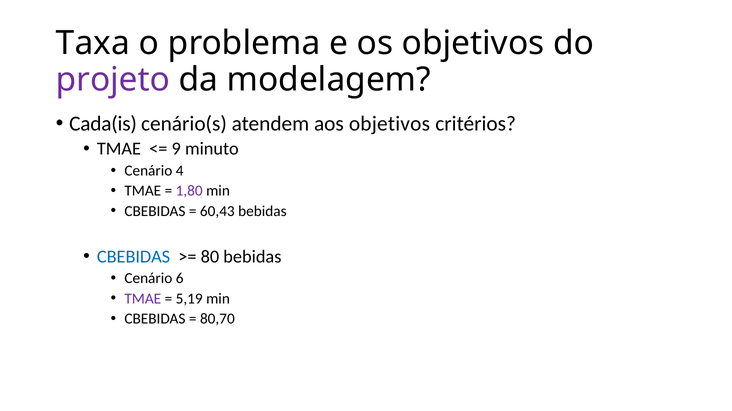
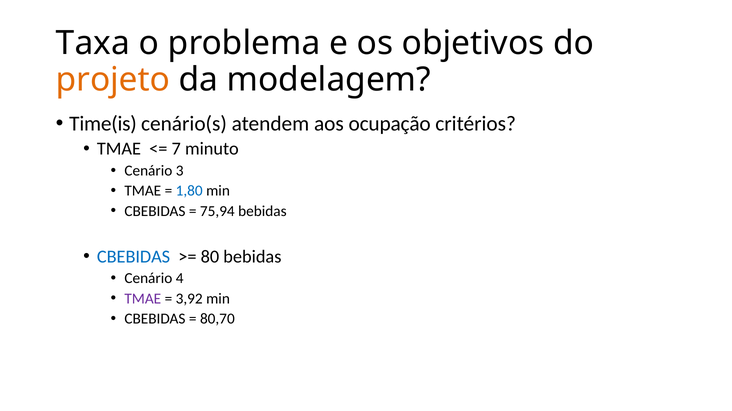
projeto colour: purple -> orange (113, 80)
Cada(is: Cada(is -> Time(is (103, 124)
aos objetivos: objetivos -> ocupação (390, 124)
9: 9 -> 7 (176, 149)
4: 4 -> 3 (180, 171)
1,80 colour: purple -> blue (189, 191)
60,43: 60,43 -> 75,94 (217, 211)
6: 6 -> 4 (180, 279)
5,19: 5,19 -> 3,92 (189, 299)
